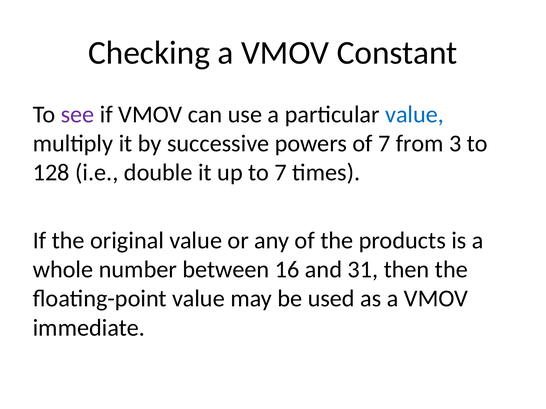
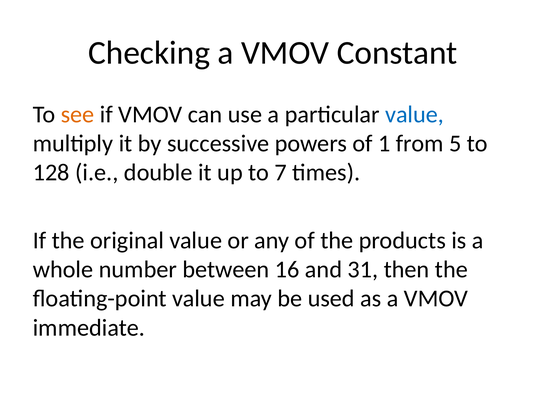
see colour: purple -> orange (77, 115)
of 7: 7 -> 1 (384, 144)
3: 3 -> 5 (455, 144)
